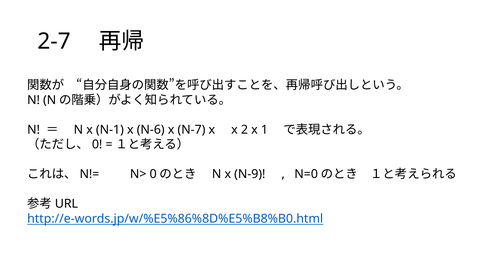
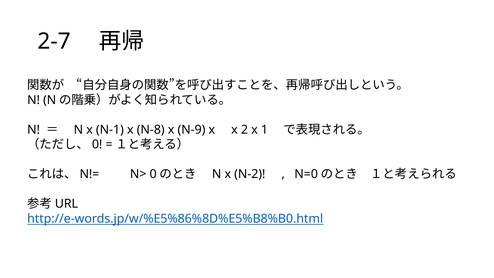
N-6: N-6 -> N-8 (151, 130)
N-7: N-7 -> N-9 (191, 130)
N-9: N-9 -> N-2 (250, 174)
